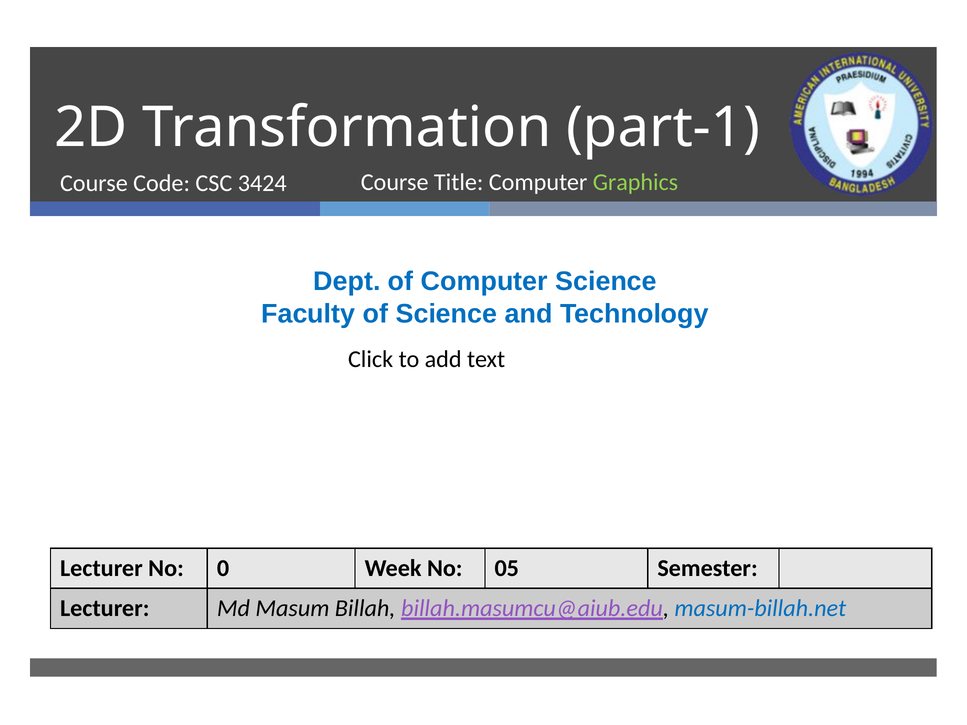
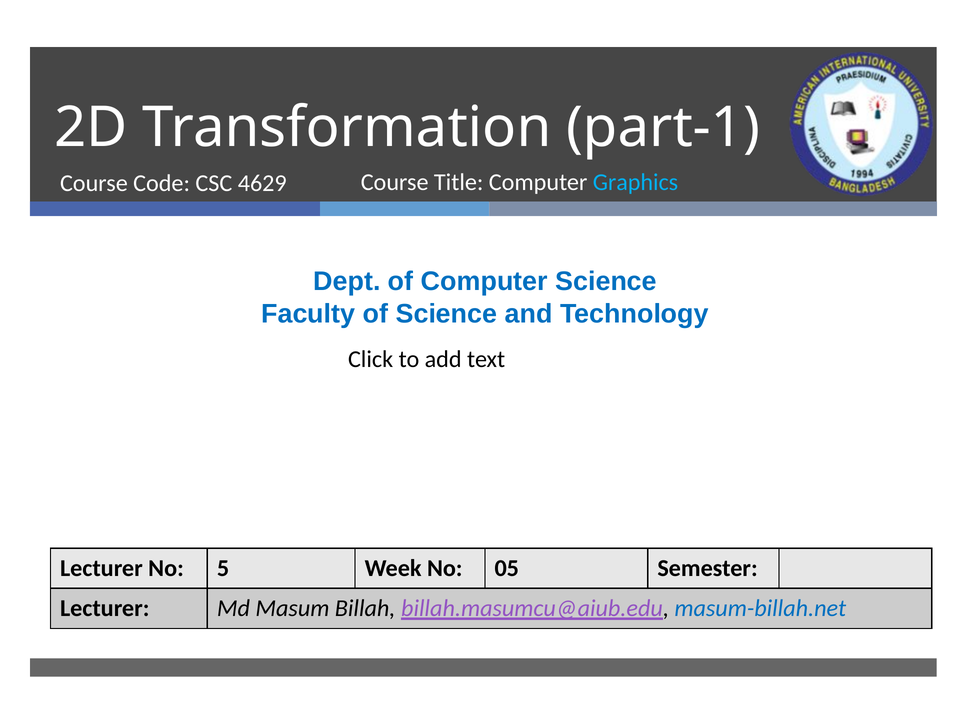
Graphics colour: light green -> light blue (635, 183)
3424: 3424 -> 4629 (262, 183)
0: 0 -> 5 (223, 568)
